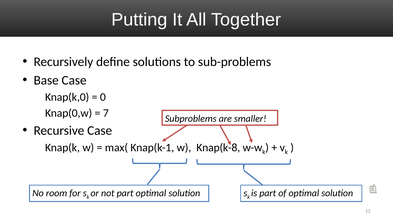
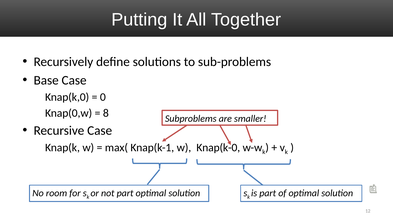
7: 7 -> 8 (106, 113)
Knap(k-8: Knap(k-8 -> Knap(k-0 (218, 148)
